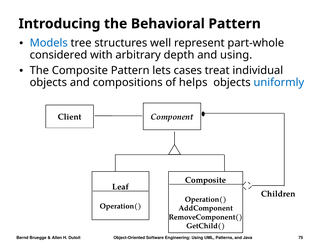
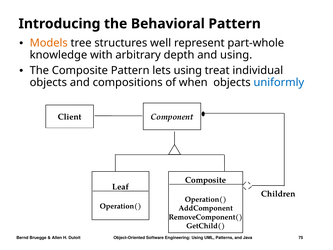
Models colour: blue -> orange (49, 43)
considered: considered -> knowledge (58, 55)
lets cases: cases -> using (188, 70)
helps: helps -> when (193, 82)
